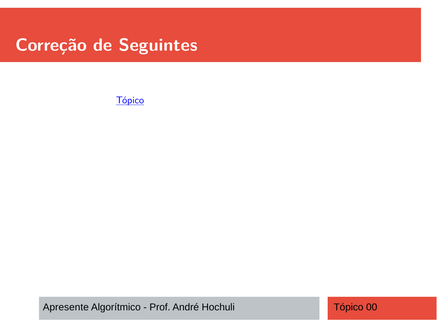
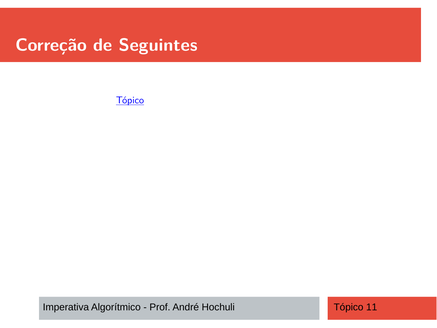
Apresente: Apresente -> Imperativa (66, 307)
00: 00 -> 11 (372, 307)
